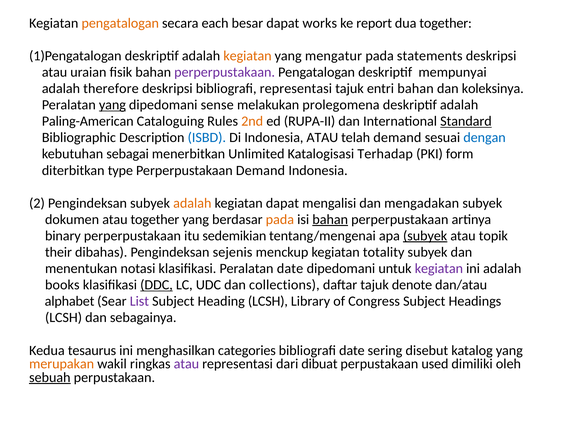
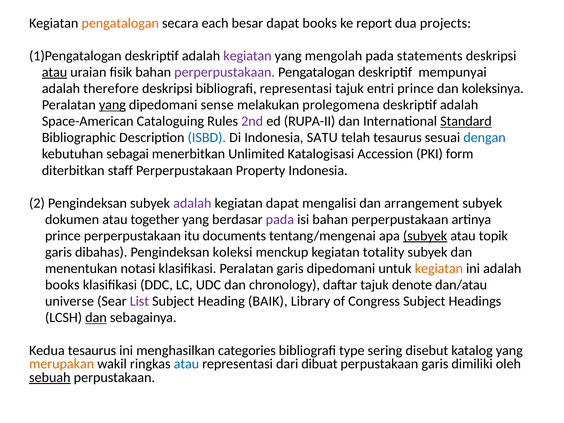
dapat works: works -> books (320, 23)
dua together: together -> projects (445, 23)
kegiatan colour: orange -> purple (247, 56)
mengatur: mengatur -> mengolah (334, 56)
atau underline: none -> present (55, 72)
entri bahan: bahan -> prince (416, 89)
Paling-American: Paling-American -> Space-American (88, 121)
2nd colour: orange -> purple (252, 121)
Indonesia ATAU: ATAU -> SATU (322, 138)
telah demand: demand -> tesaurus (398, 138)
Terhadap: Terhadap -> Accession (385, 154)
type: type -> staff (120, 170)
Perperpustakaan Demand: Demand -> Property (261, 170)
adalah colour: orange -> purple (192, 203)
mengadakan: mengadakan -> arrangement (422, 203)
pada colour: orange -> purple (280, 219)
bahan underline: present -> none (330, 219)
binary: binary -> prince (63, 236)
sedemikian: sedemikian -> documents (234, 236)
their: their -> garis (58, 252)
sejenis: sejenis -> koleksi (233, 252)
Peralatan date: date -> garis (290, 269)
kegiatan colour: purple -> orange (439, 269)
DDC underline: present -> none (156, 285)
collections: collections -> chronology (284, 285)
alphabet: alphabet -> universe (69, 301)
Heading LCSH: LCSH -> BAIK (268, 301)
dan underline: none -> present (96, 318)
bibliografi date: date -> type (352, 350)
atau colour: purple -> blue (186, 364)
perpustakaan used: used -> garis (435, 364)
